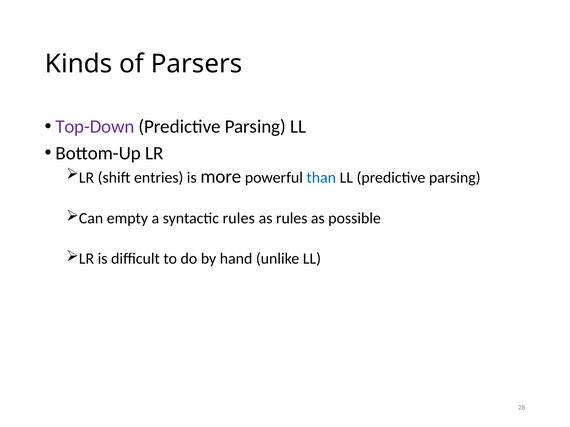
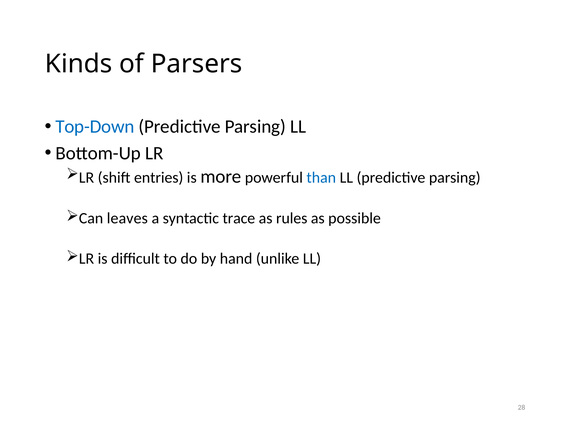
Top-Down colour: purple -> blue (95, 127)
empty: empty -> leaves (127, 219)
syntactic rules: rules -> trace (239, 219)
